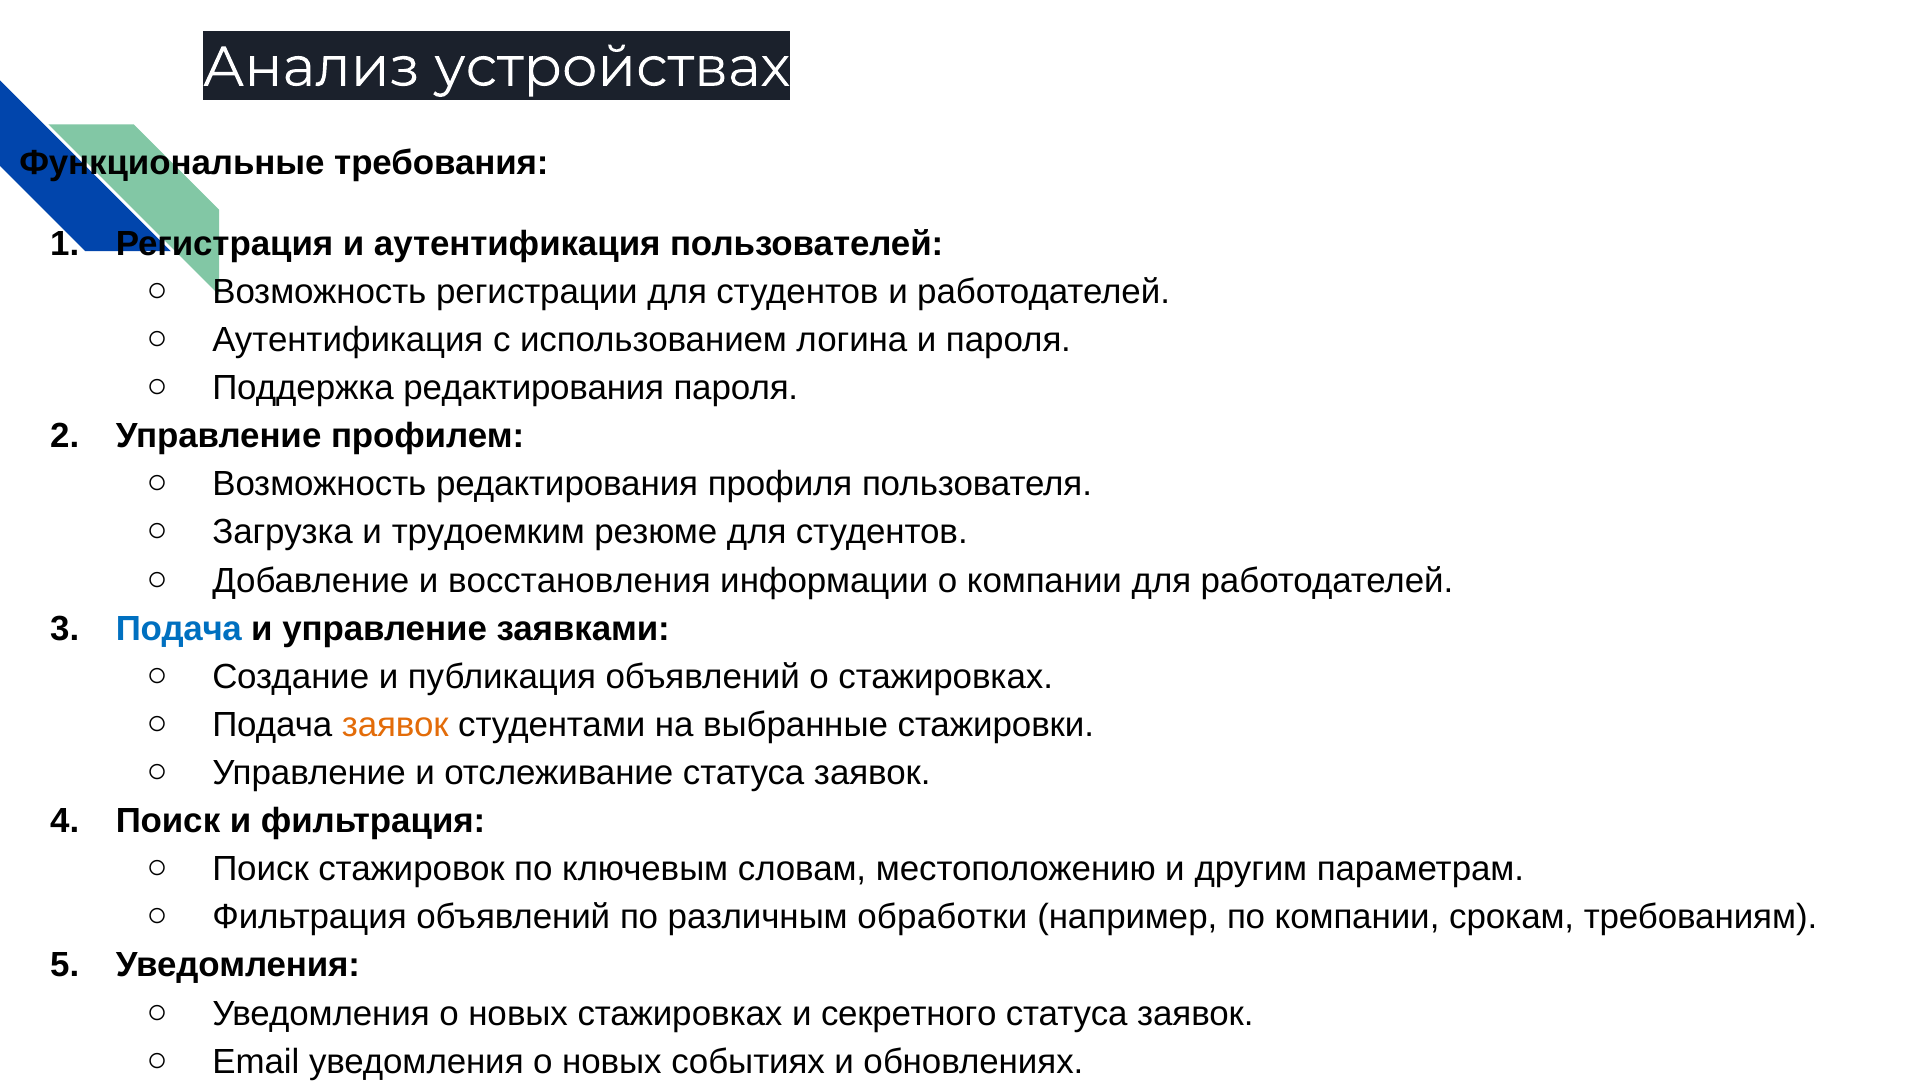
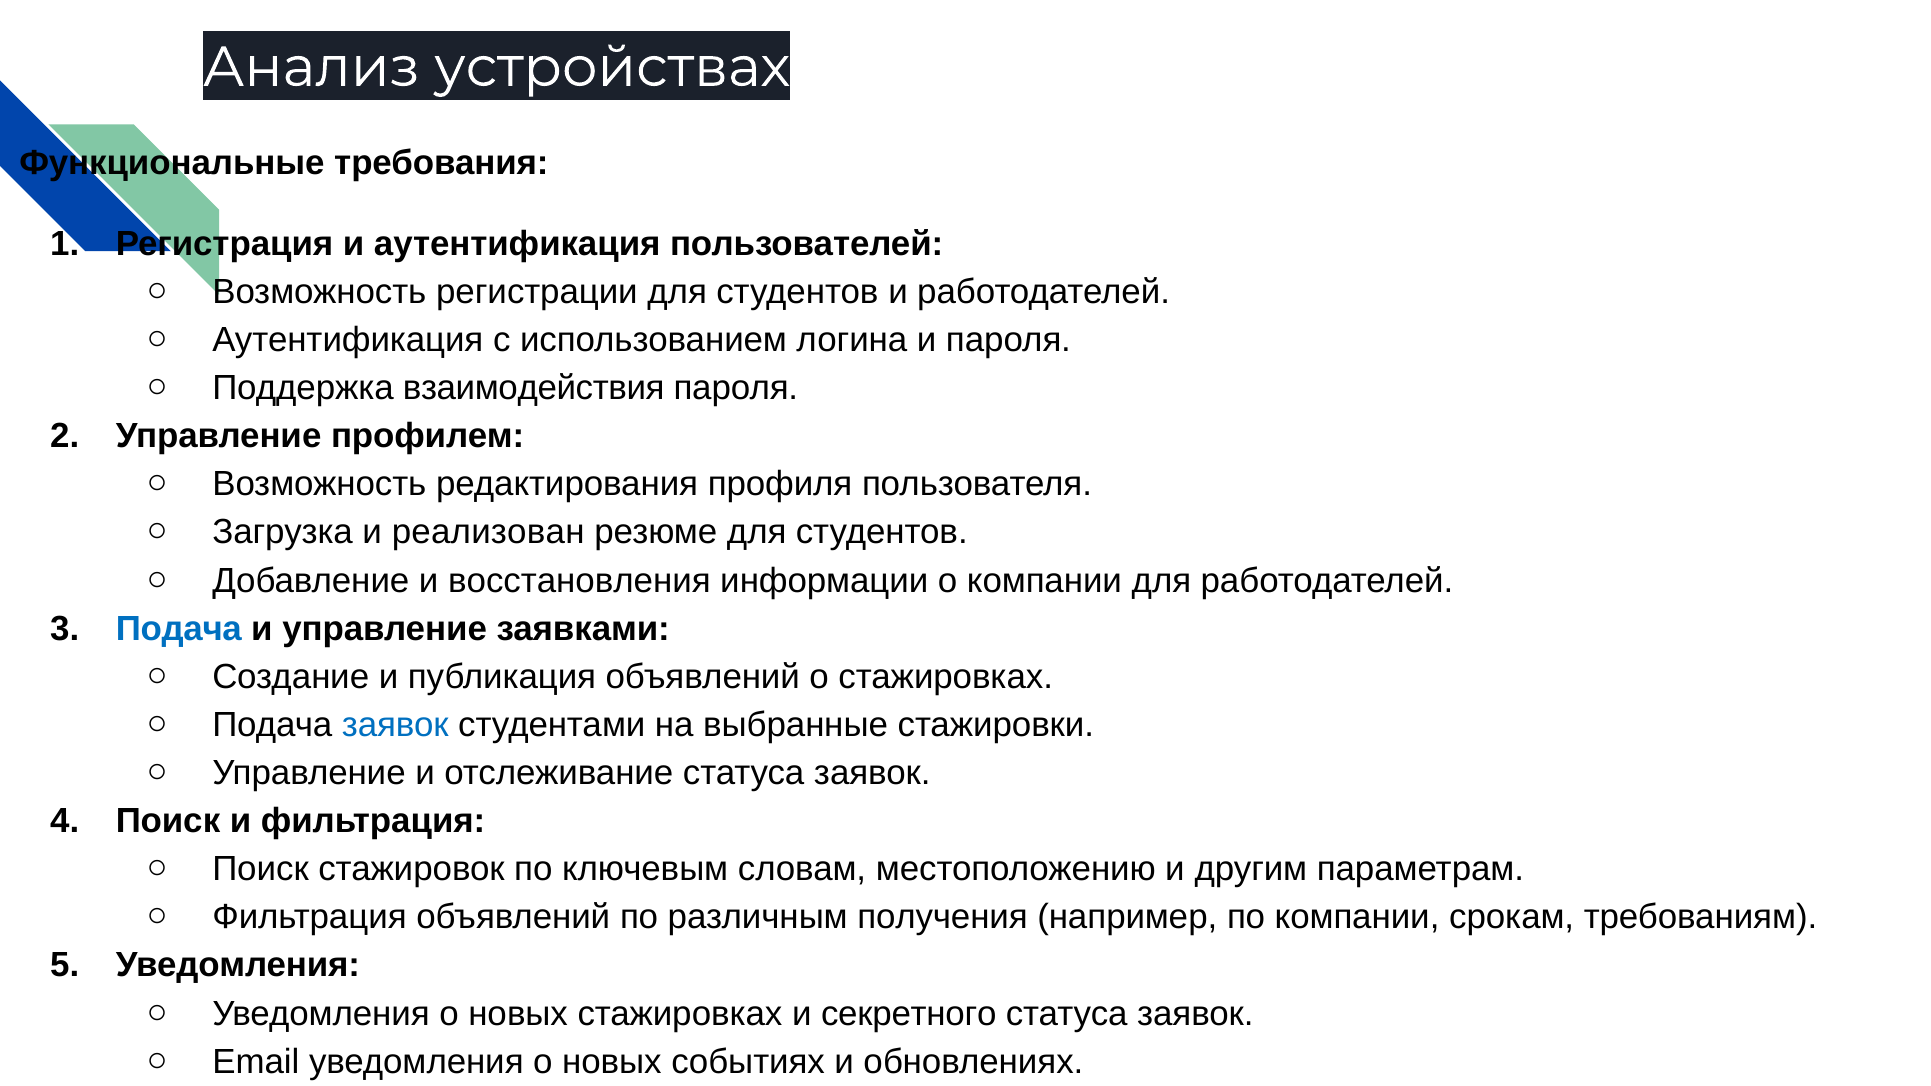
Поддержка редактирования: редактирования -> взаимодействия (534, 388)
трудоемким: трудоемким -> реализован (488, 533)
заявок colour: orange -> blue (395, 725)
обработки: обработки -> получения (942, 917)
